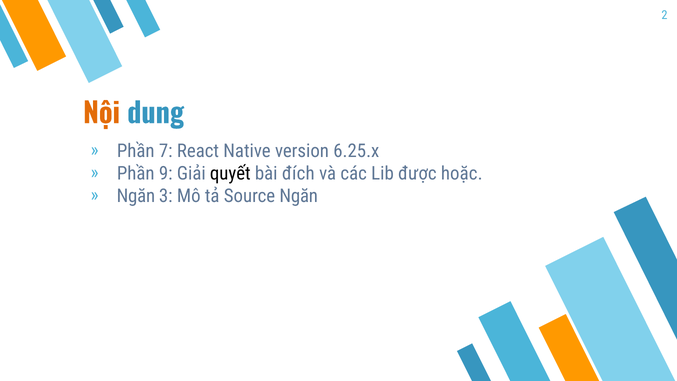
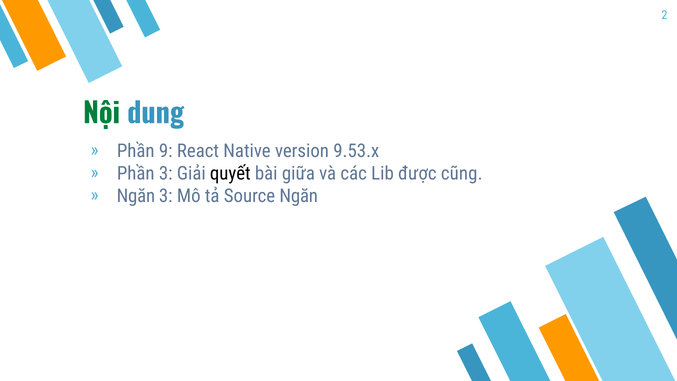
Nội colour: orange -> green (102, 114)
7: 7 -> 9 (166, 151)
6.25.x: 6.25.x -> 9.53.x (356, 151)
Phần 9: 9 -> 3 (166, 174)
đích: đích -> giữa (298, 174)
hoặc: hoặc -> cũng (462, 174)
